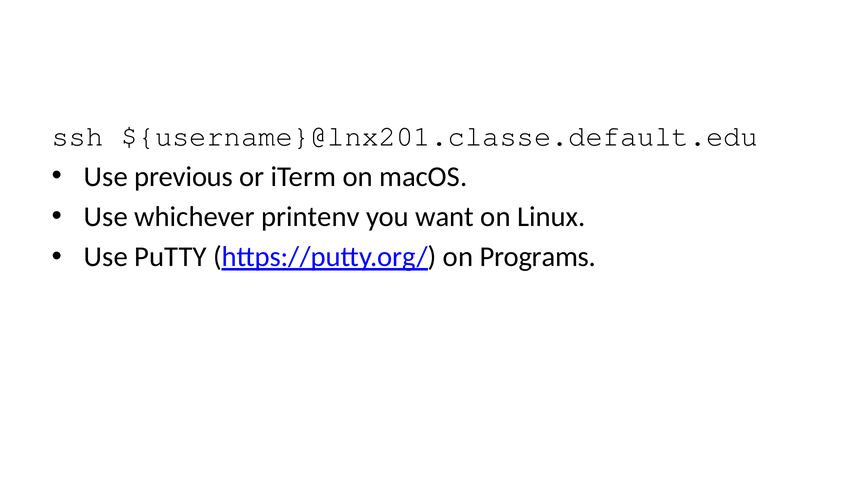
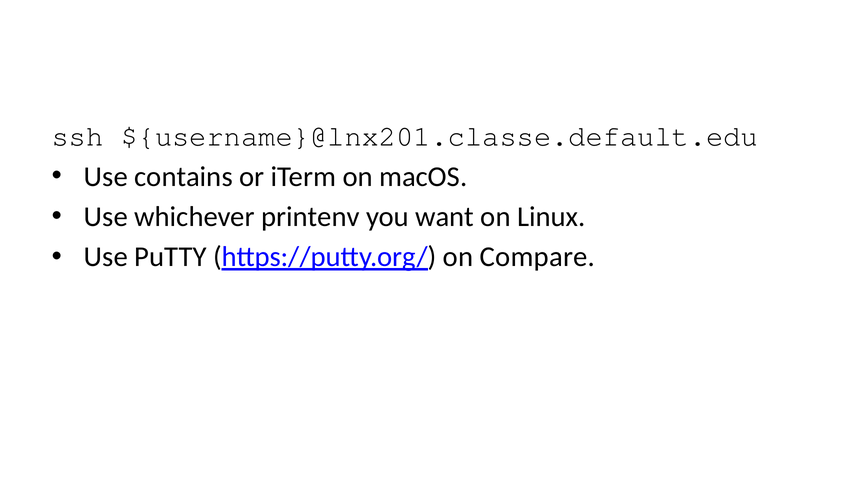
previous: previous -> contains (184, 177)
Programs: Programs -> Compare (537, 257)
